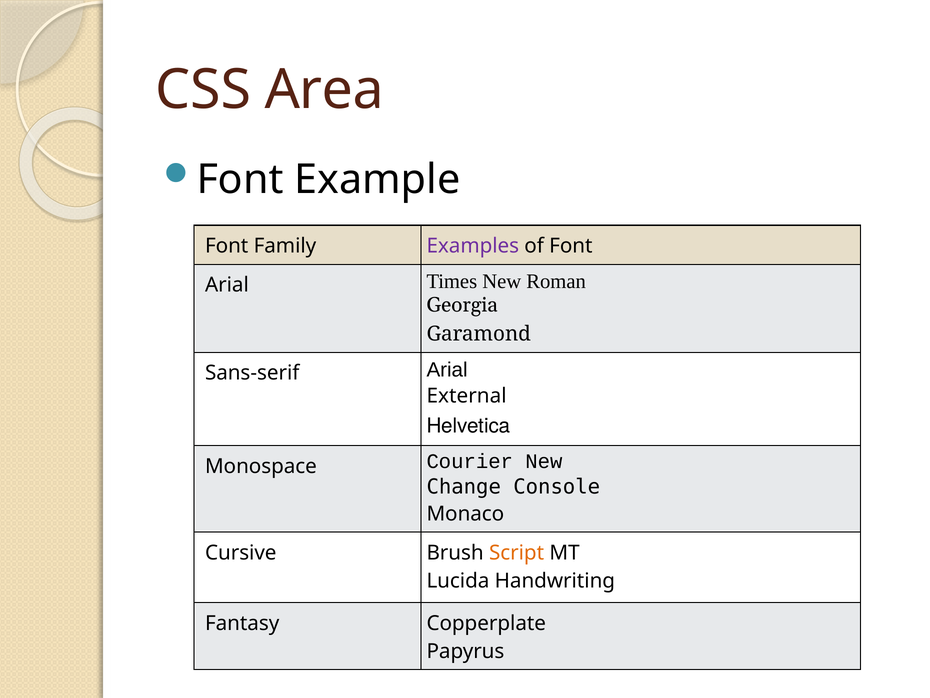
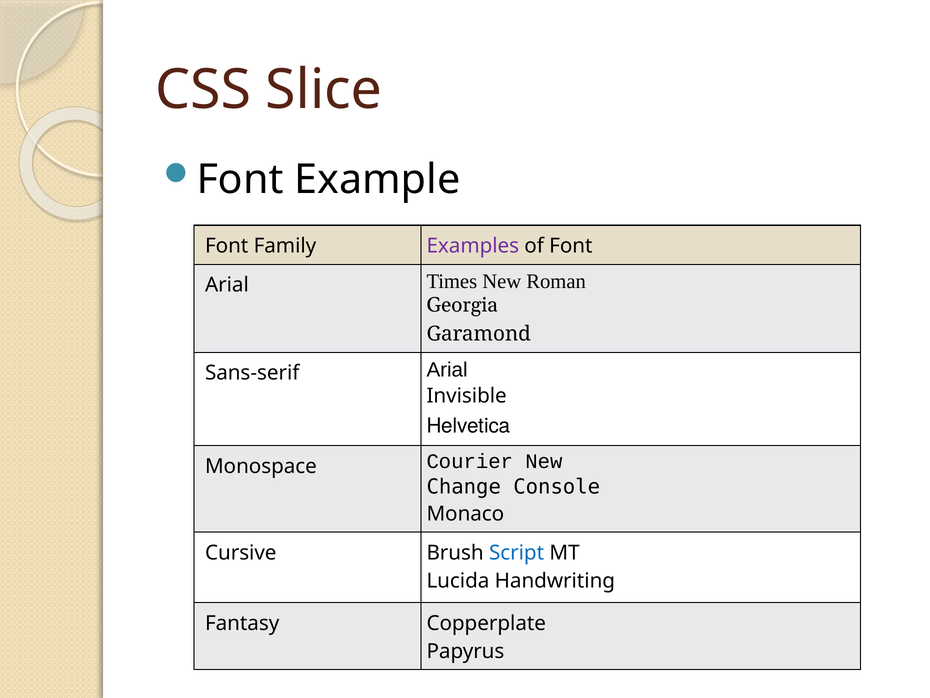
Area: Area -> Slice (324, 90)
External: External -> Invisible (467, 396)
Script colour: orange -> blue (517, 552)
